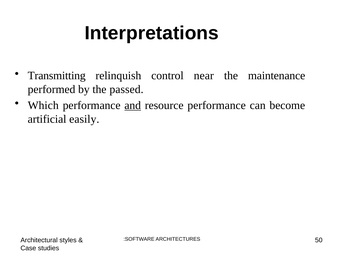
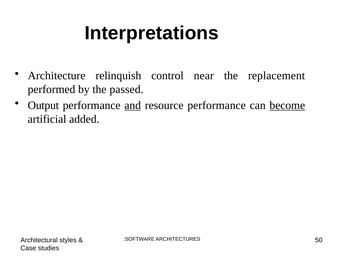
Transmitting: Transmitting -> Architecture (57, 76)
maintenance: maintenance -> replacement (277, 76)
Which: Which -> Output (43, 105)
become underline: none -> present (287, 105)
easily: easily -> added (84, 119)
